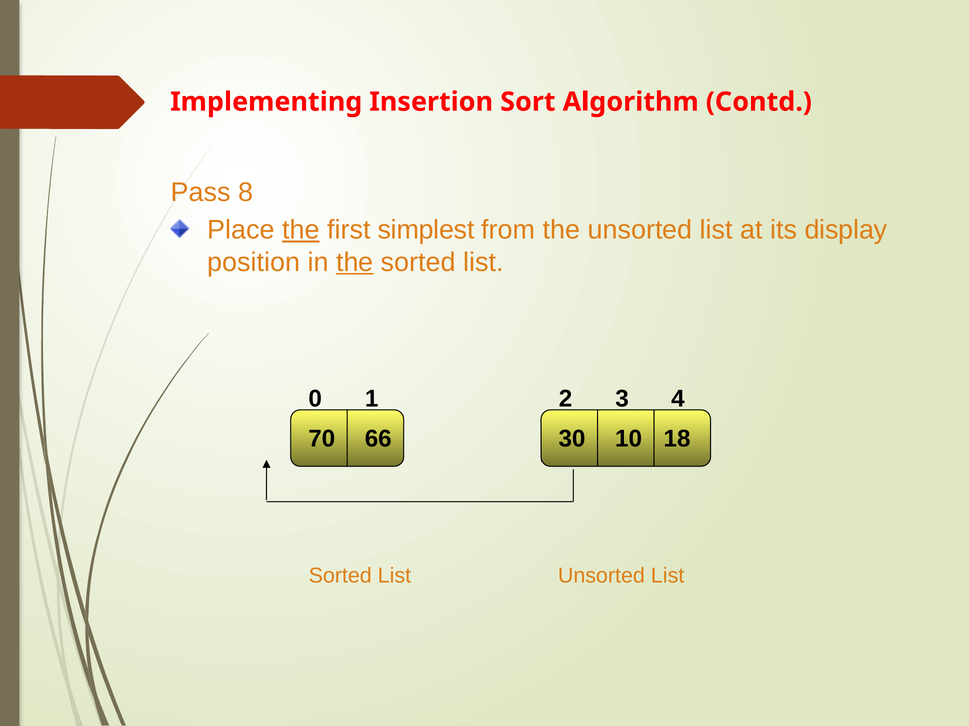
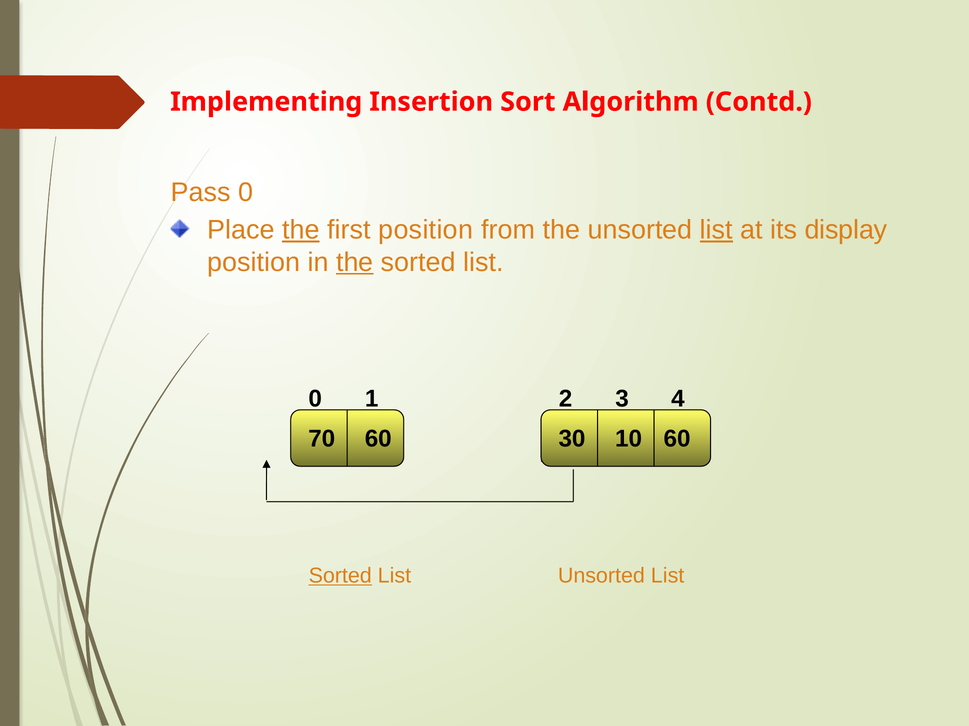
Pass 8: 8 -> 0 (246, 193)
first simplest: simplest -> position (426, 230)
list underline: none -> present (716, 230)
70 66: 66 -> 60 (378, 439)
10 18: 18 -> 60 (677, 439)
Sorted underline: none -> present (340, 576)
